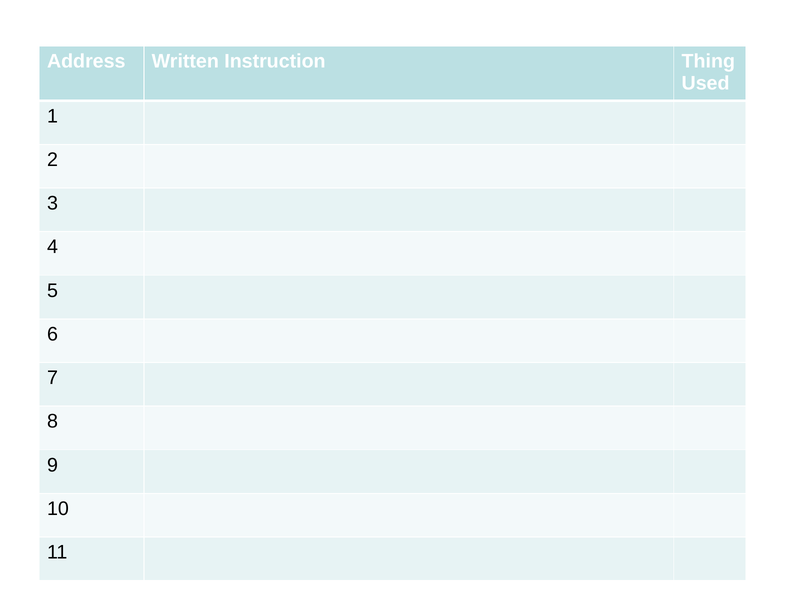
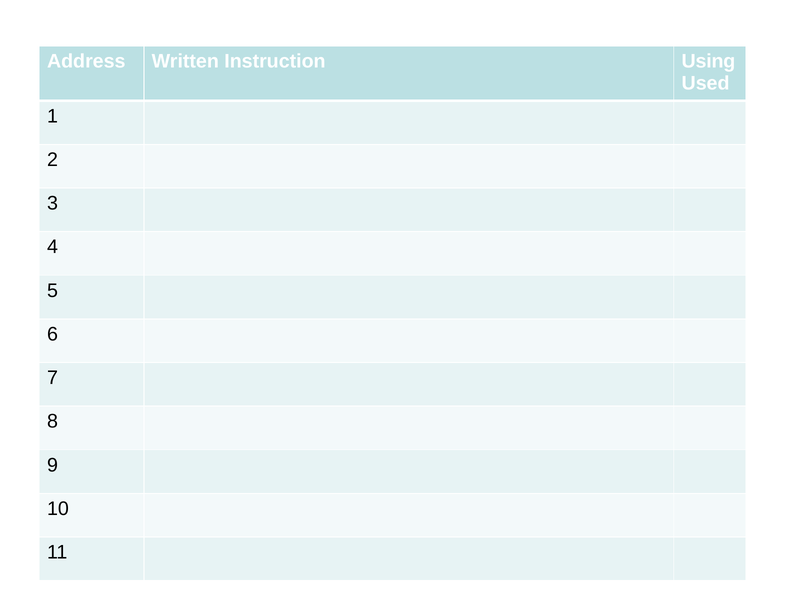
Thing: Thing -> Using (708, 61)
